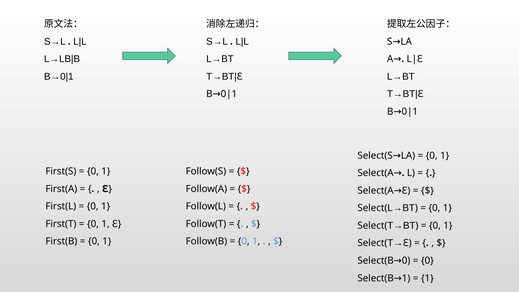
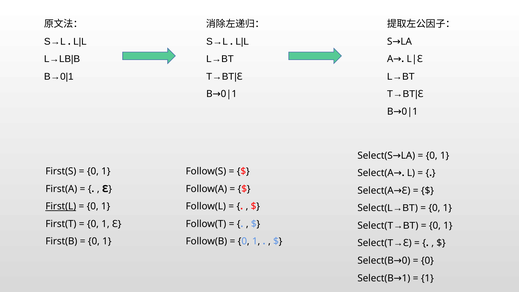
First(L underline: none -> present (61, 206)
